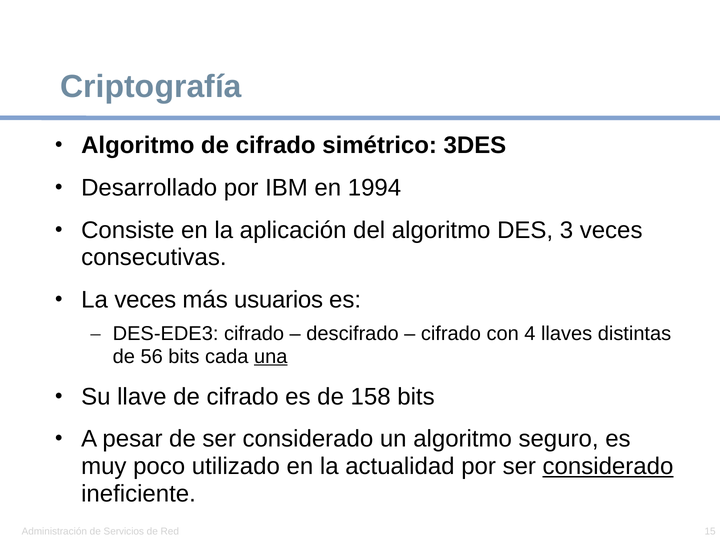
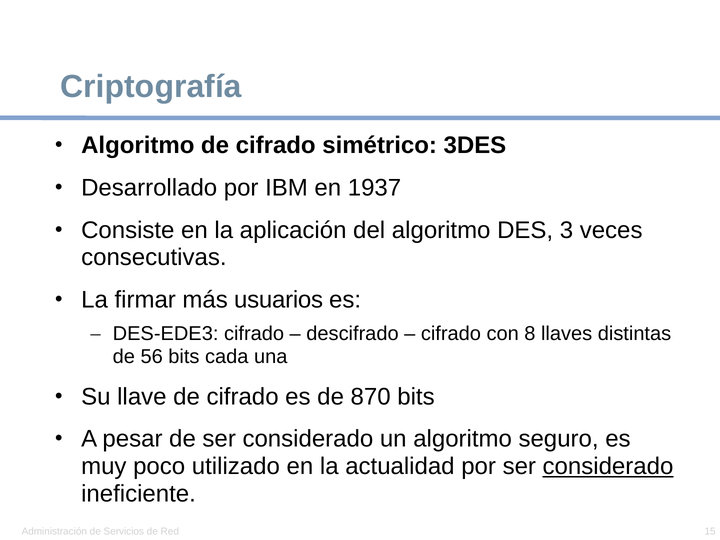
1994: 1994 -> 1937 (374, 188)
La veces: veces -> firmar (145, 300)
4: 4 -> 8 (530, 334)
una underline: present -> none (271, 356)
158: 158 -> 870 (371, 397)
